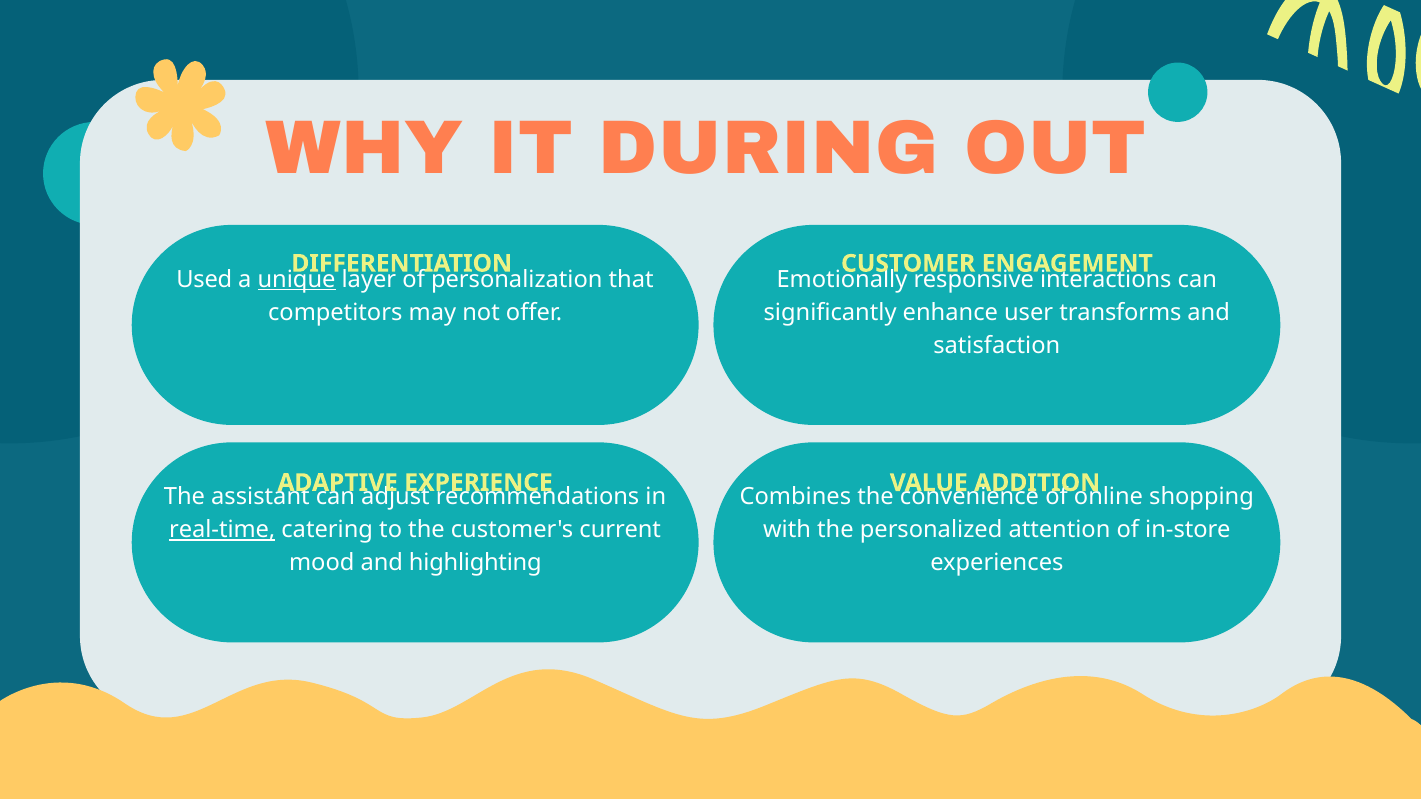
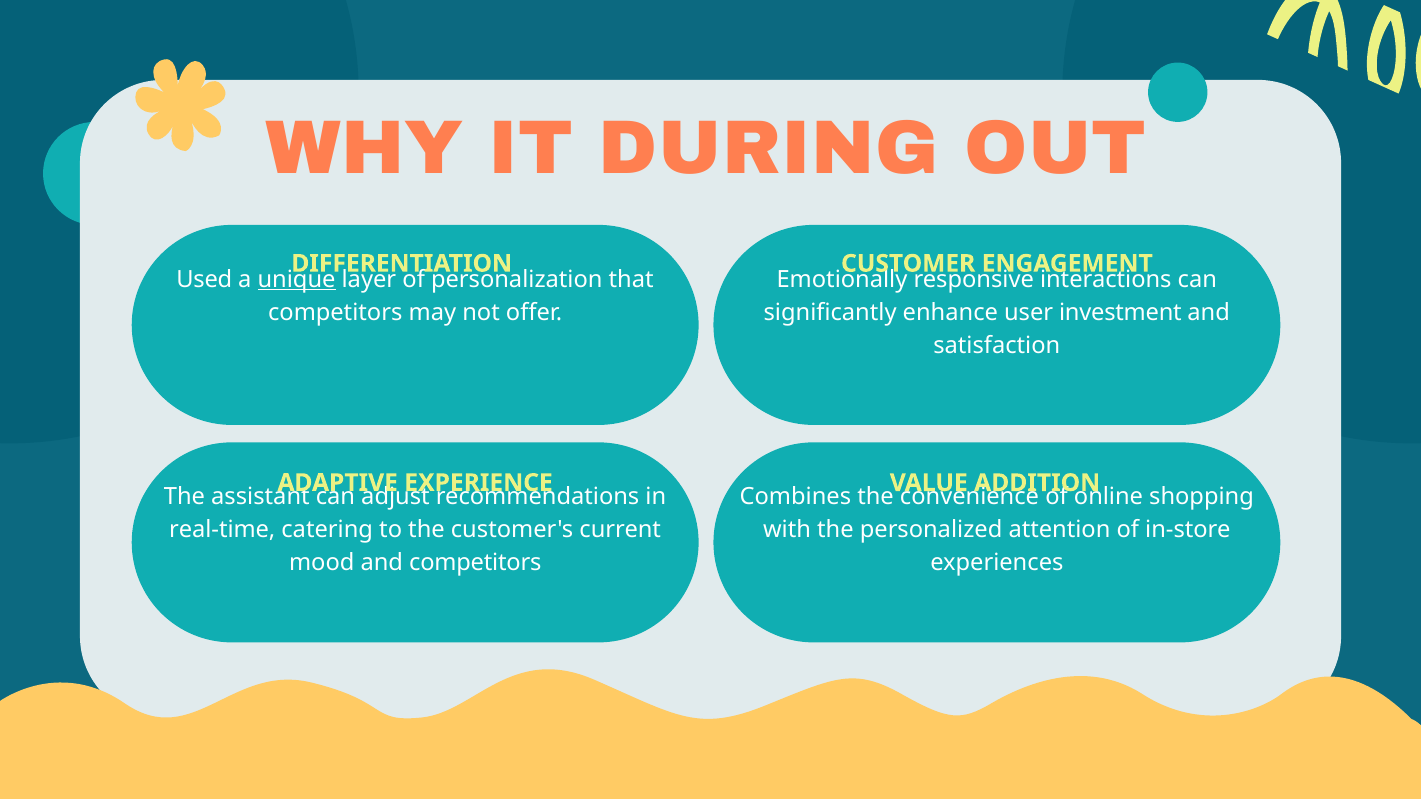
transforms: transforms -> investment (1120, 312)
real-time underline: present -> none (222, 530)
and highlighting: highlighting -> competitors (475, 563)
